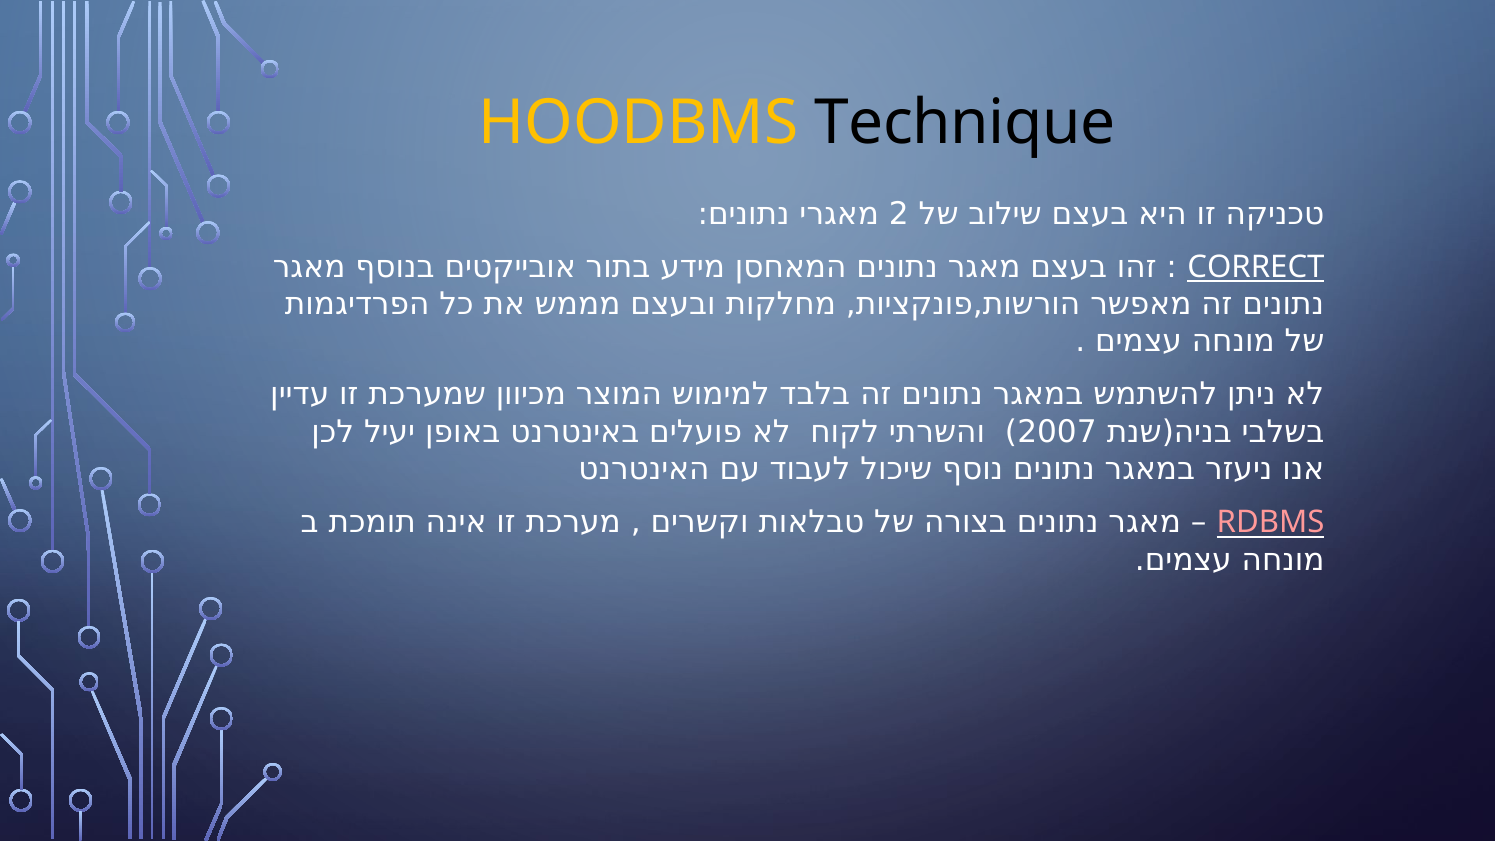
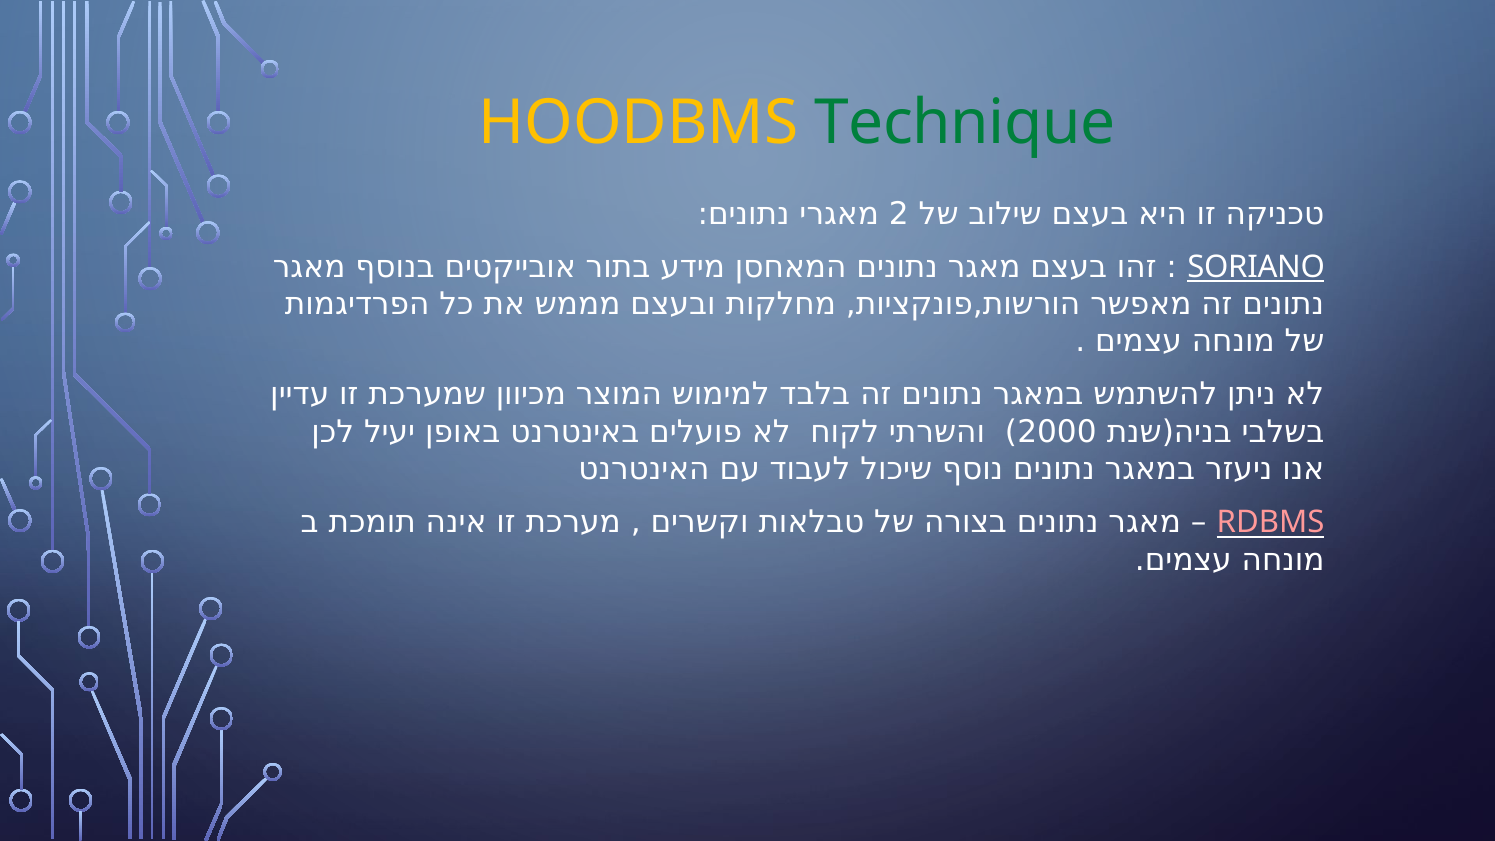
Technique colour: black -> green (965, 123)
CORRECT: CORRECT -> SORIANO (1256, 267)
2007: 2007 -> 2000 (1057, 432)
